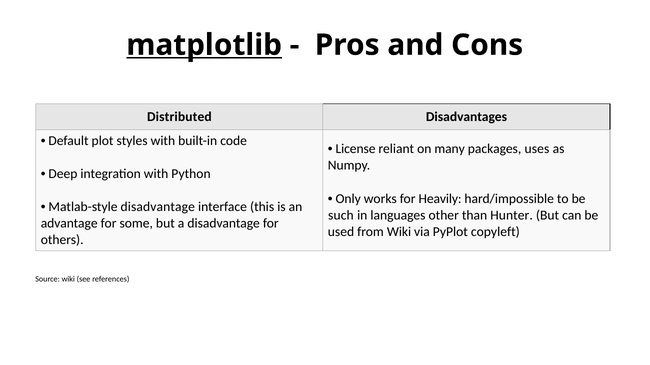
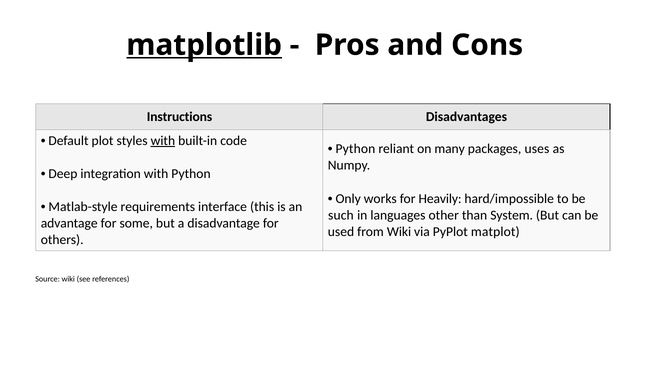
Distributed: Distributed -> Instructions (180, 117)
with underline: none -> present (163, 141)
License: License -> Python (355, 149)
Matlab-style disadvantage: disadvantage -> requirements (158, 207)
Hunter: Hunter -> System (512, 215)
copyleft: copyleft -> matplot (495, 232)
